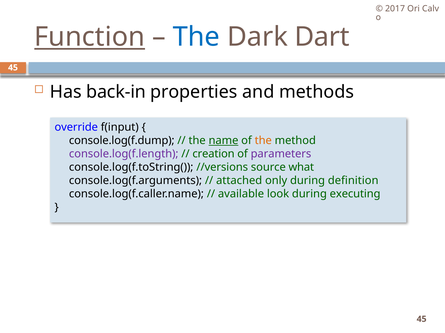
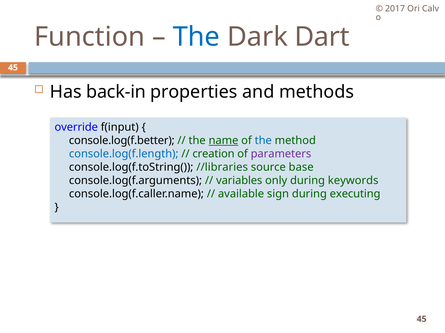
Function underline: present -> none (90, 37)
console.log(f.dump: console.log(f.dump -> console.log(f.better (122, 141)
the colour: orange -> blue (263, 141)
console.log(f.length colour: purple -> blue (124, 154)
//versions: //versions -> //libraries (222, 168)
what: what -> base (301, 168)
attached: attached -> variables (239, 181)
definition: definition -> keywords (353, 181)
look: look -> sign (278, 194)
